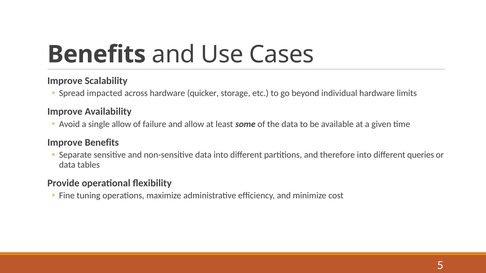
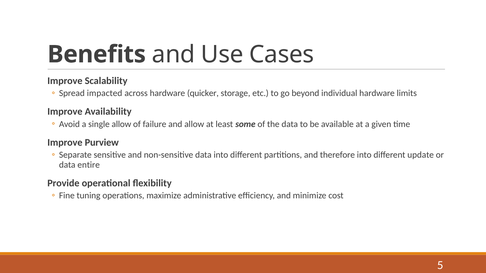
Improve Benefits: Benefits -> Purview (102, 143)
queries: queries -> update (421, 155)
tables: tables -> entire (89, 165)
